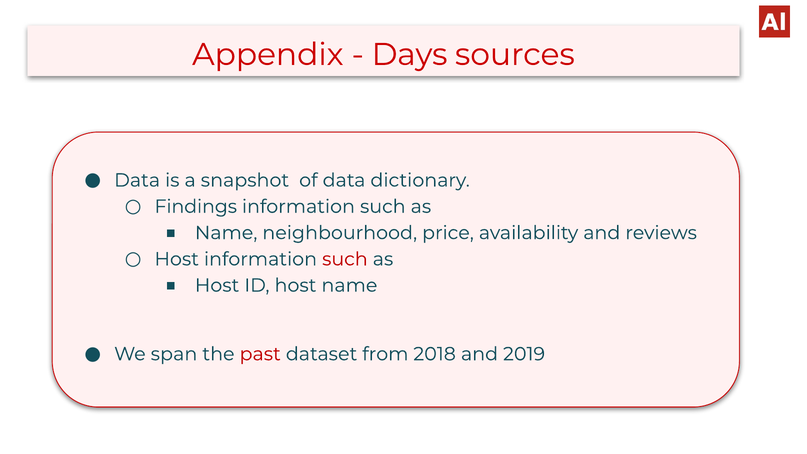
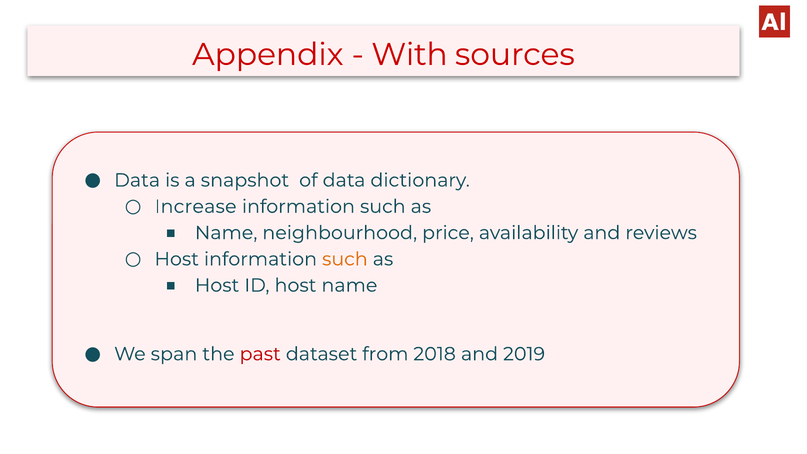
Days: Days -> With (410, 55)
Findings: Findings -> Increase (196, 207)
such colour: red -> orange (345, 259)
